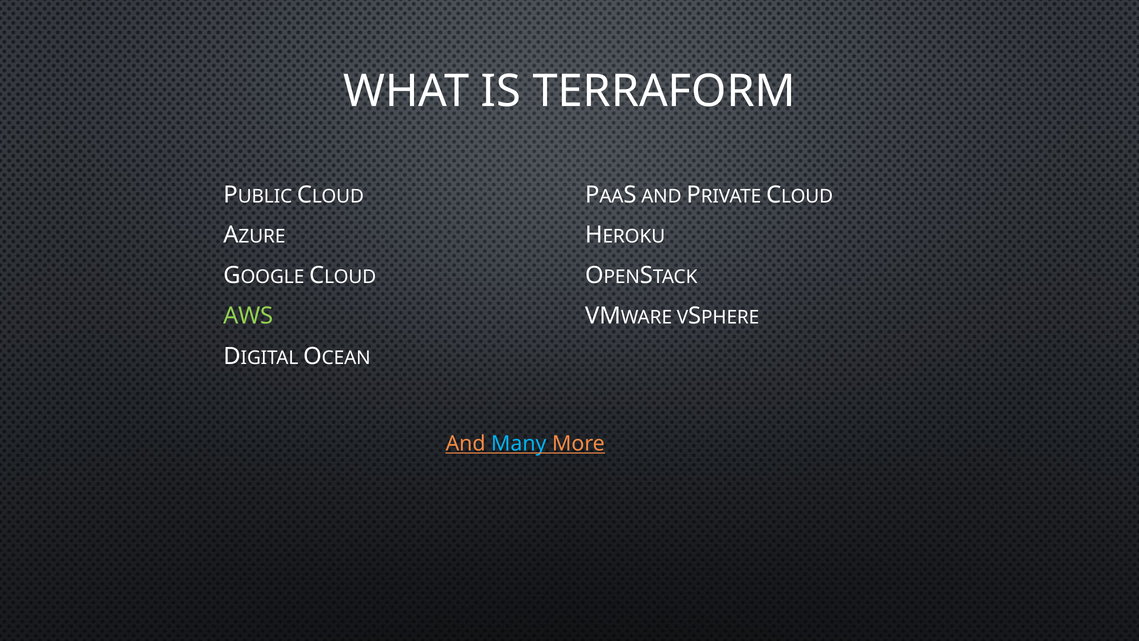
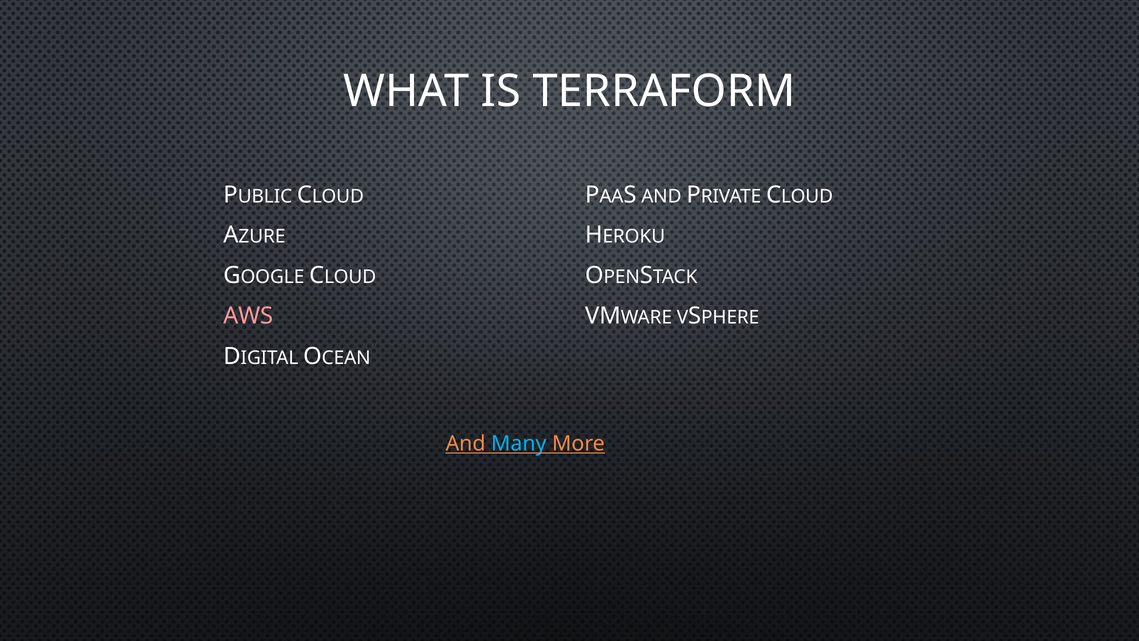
AWS colour: light green -> pink (248, 316)
